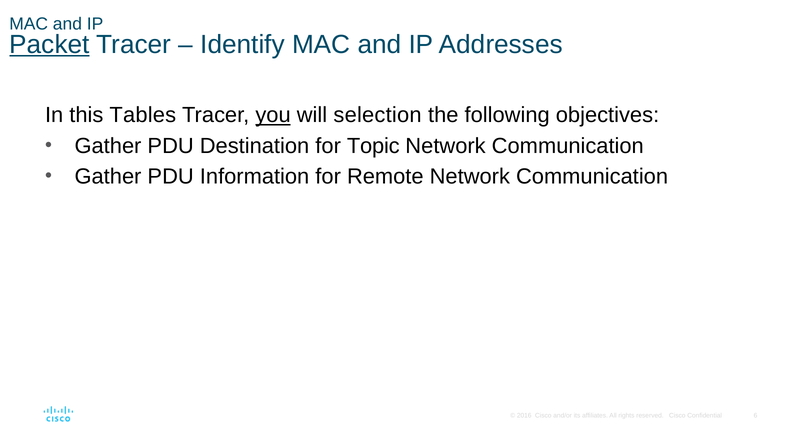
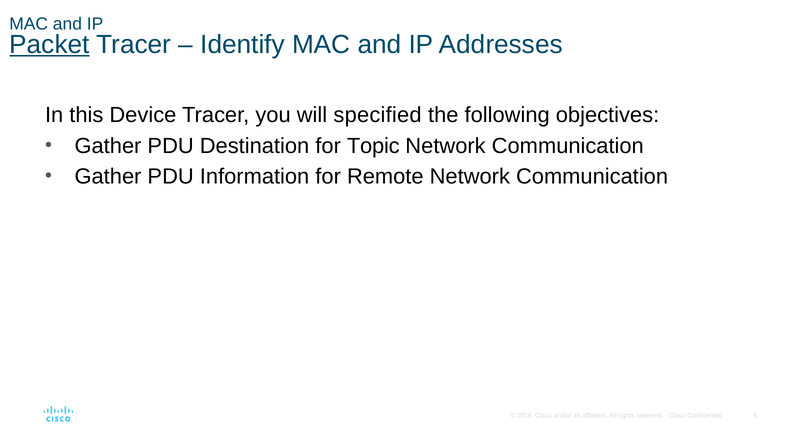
Tables: Tables -> Device (143, 115)
you underline: present -> none (273, 115)
selection: selection -> specified (378, 115)
